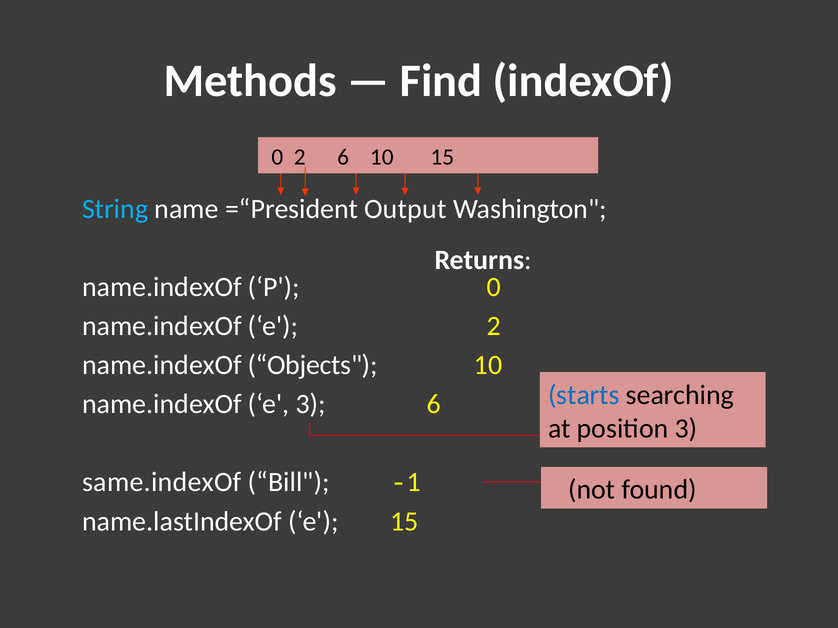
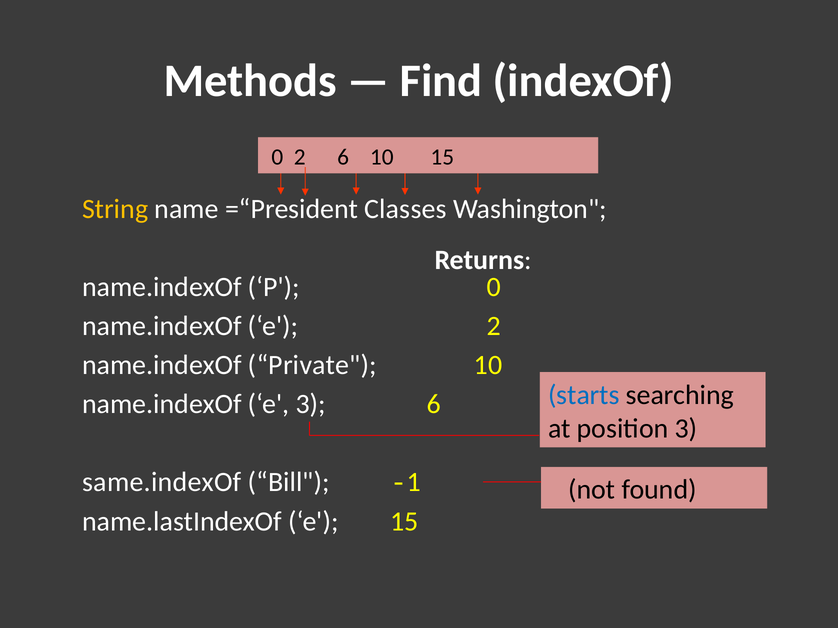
String colour: light blue -> yellow (115, 209)
Output: Output -> Classes (405, 209)
Objects: Objects -> Private (312, 365)
